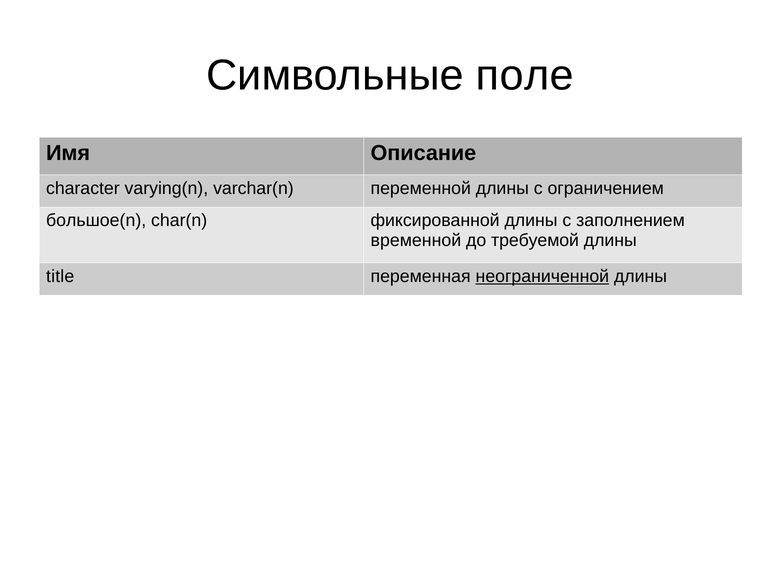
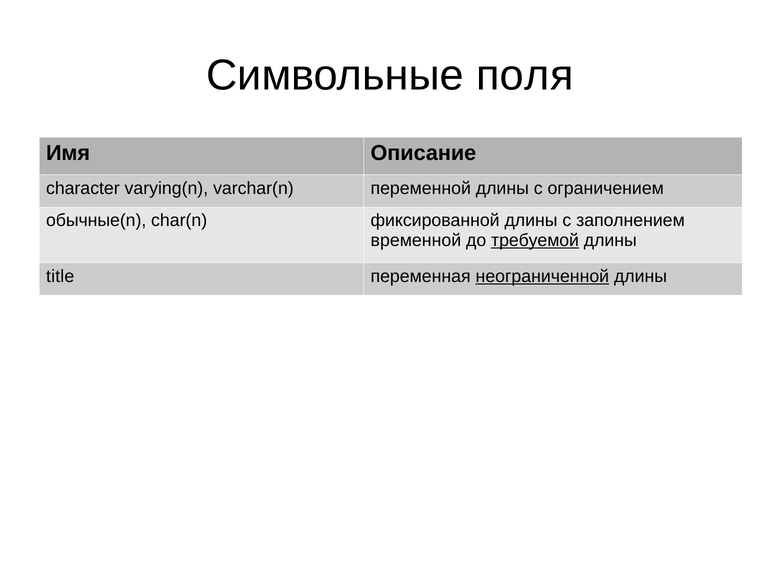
поле: поле -> поля (525, 75)
большое(n: большое(n -> обычные(n (96, 220)
требуемой underline: none -> present (535, 240)
